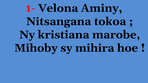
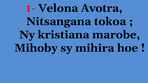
Aminy: Aminy -> Avotra (102, 8)
